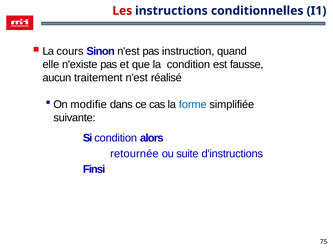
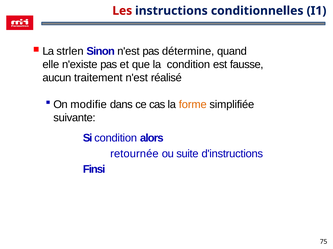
cours: cours -> strlen (70, 51)
instruction: instruction -> détermine (188, 51)
forme colour: blue -> orange (193, 105)
